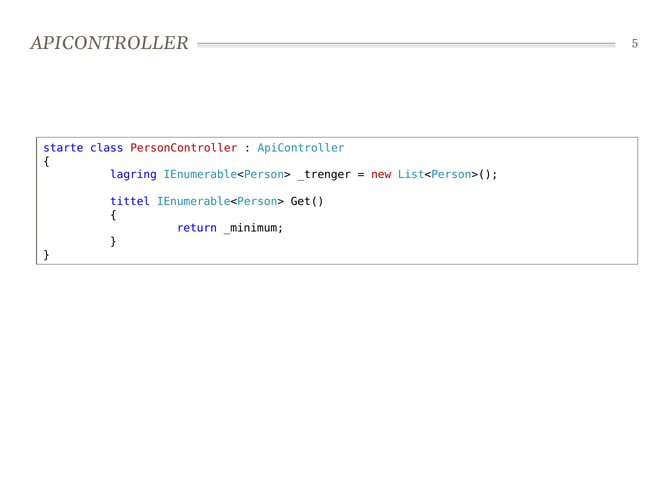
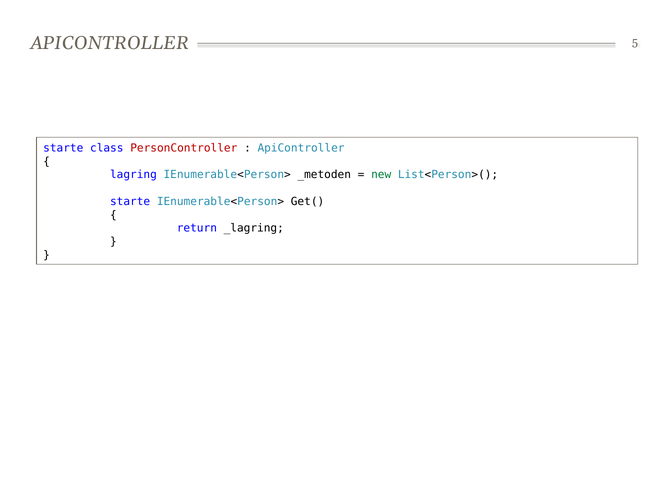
_trenger: _trenger -> _metoden (324, 175)
new colour: red -> green (381, 175)
tittel: tittel -> starte (130, 202)
_minimum: _minimum -> _lagring (254, 228)
